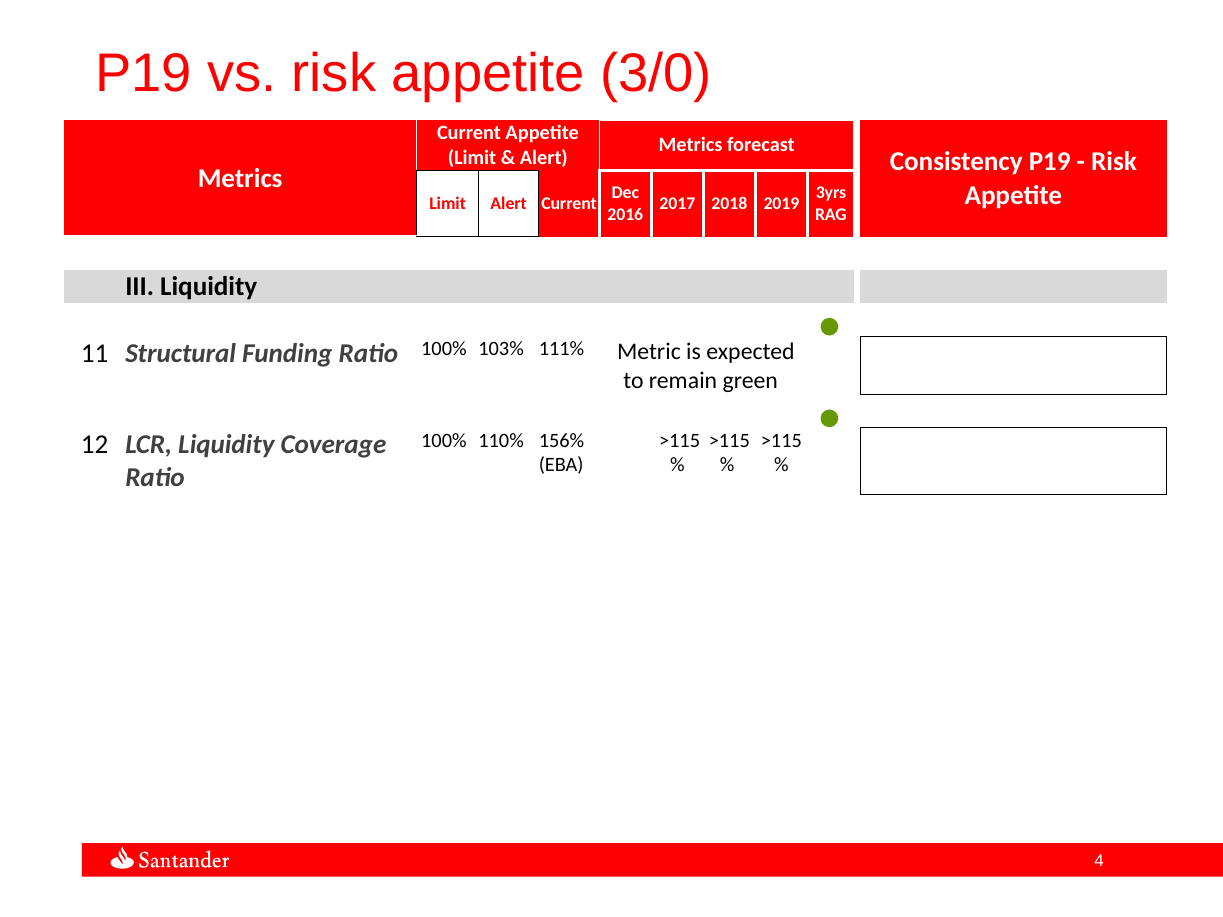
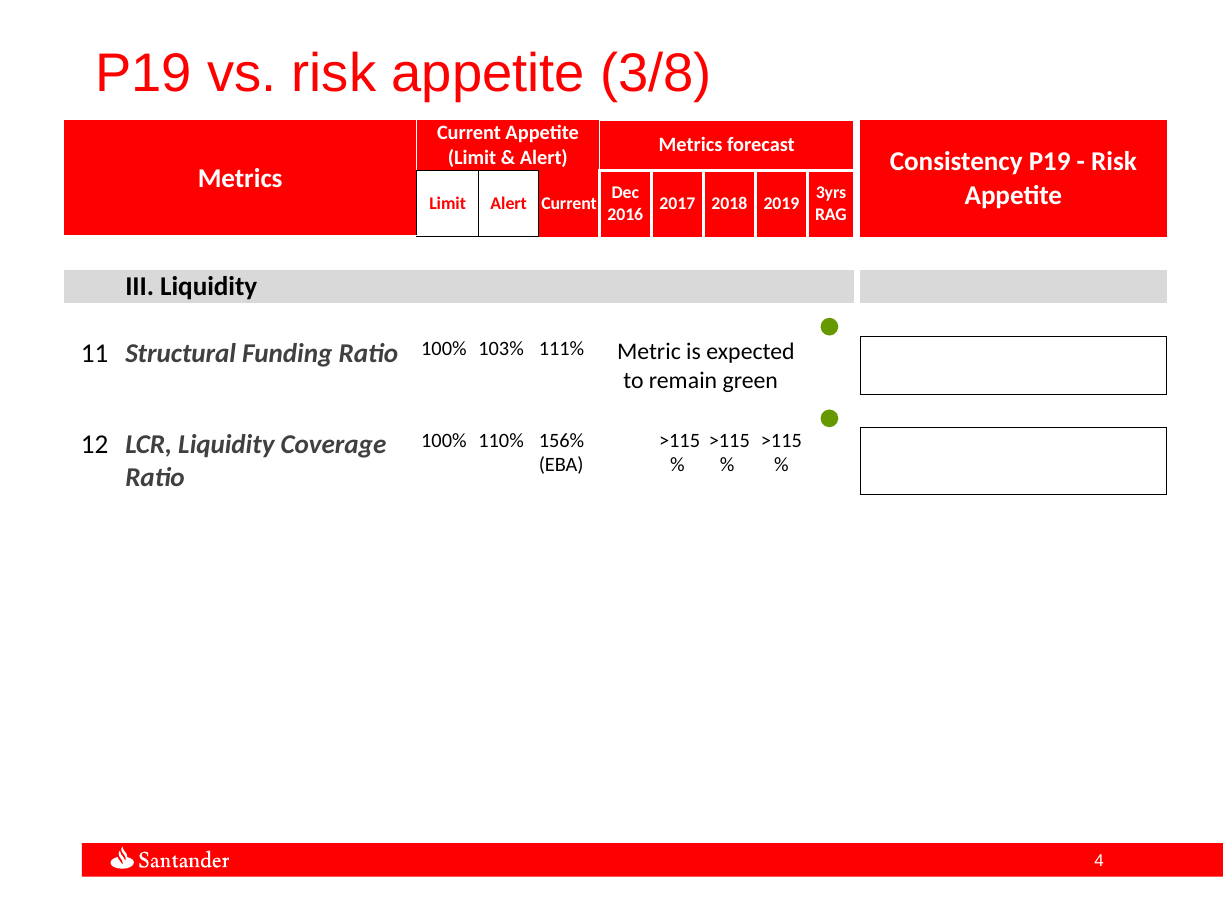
3/0: 3/0 -> 3/8 (656, 73)
